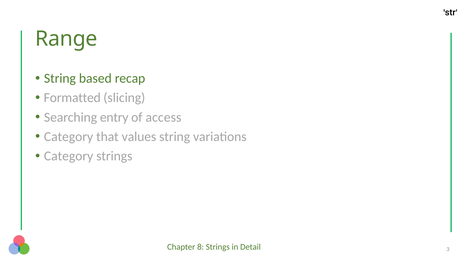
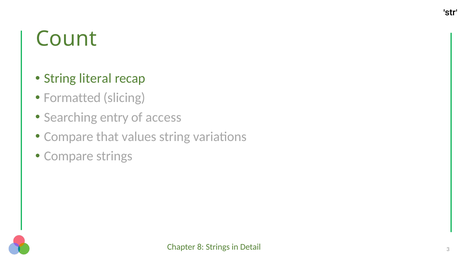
Range: Range -> Count (66, 39)
based: based -> literal (95, 78)
Category: Category -> Compare (69, 136)
Category: Category -> Compare (69, 156)
